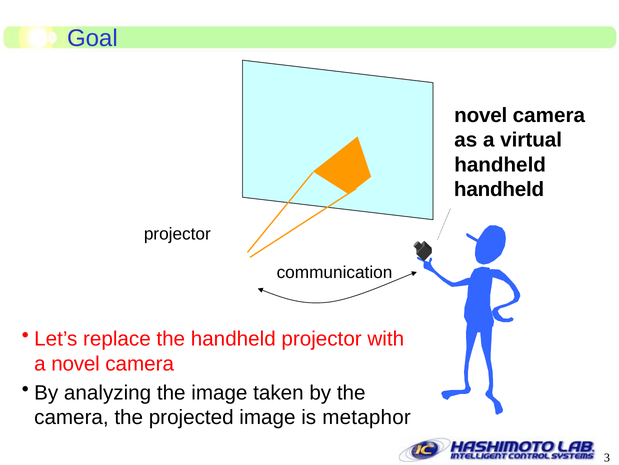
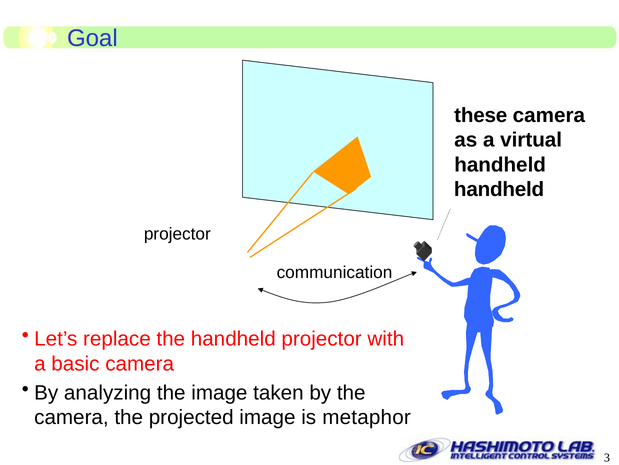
novel: novel -> these (481, 115)
a novel: novel -> basic (75, 363)
